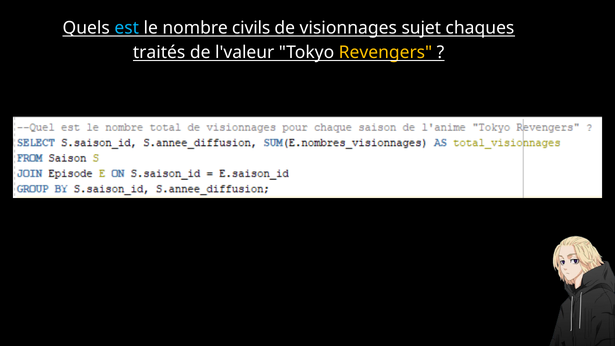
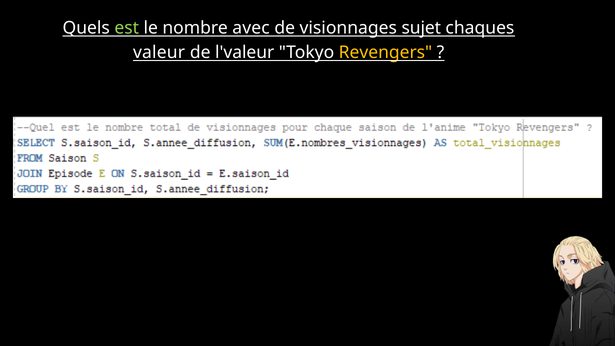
est colour: light blue -> light green (127, 28)
civils: civils -> avec (251, 28)
traités: traités -> valeur (159, 53)
